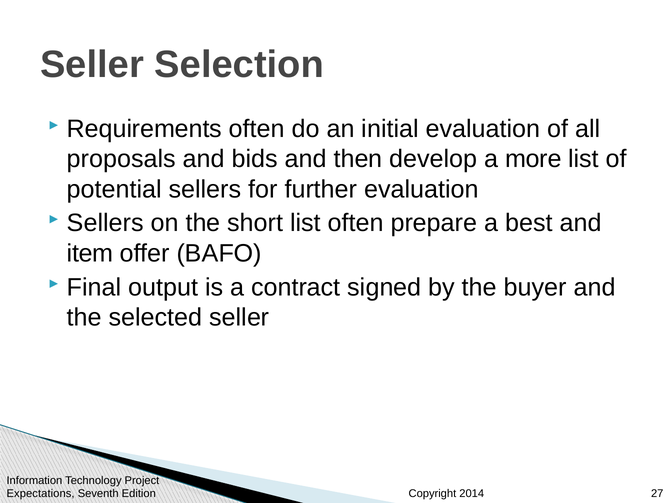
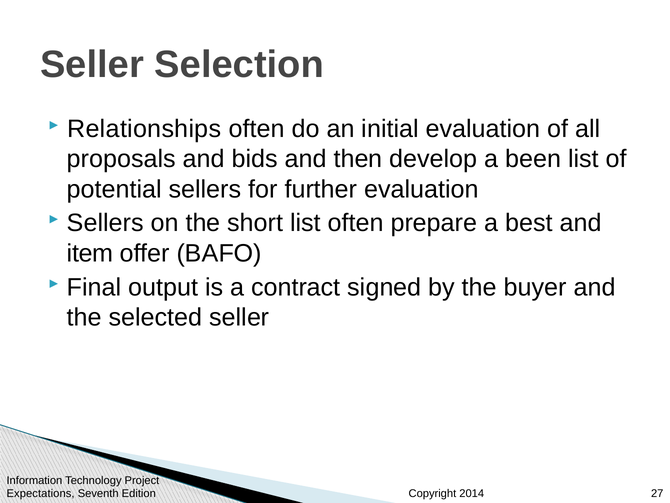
Requirements: Requirements -> Relationships (144, 129)
more: more -> been (533, 159)
